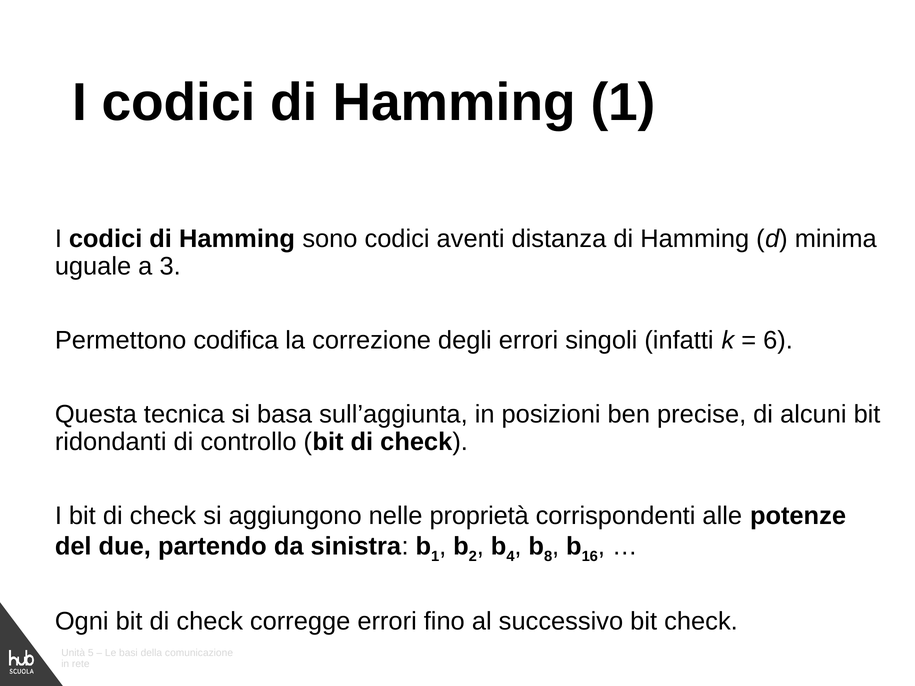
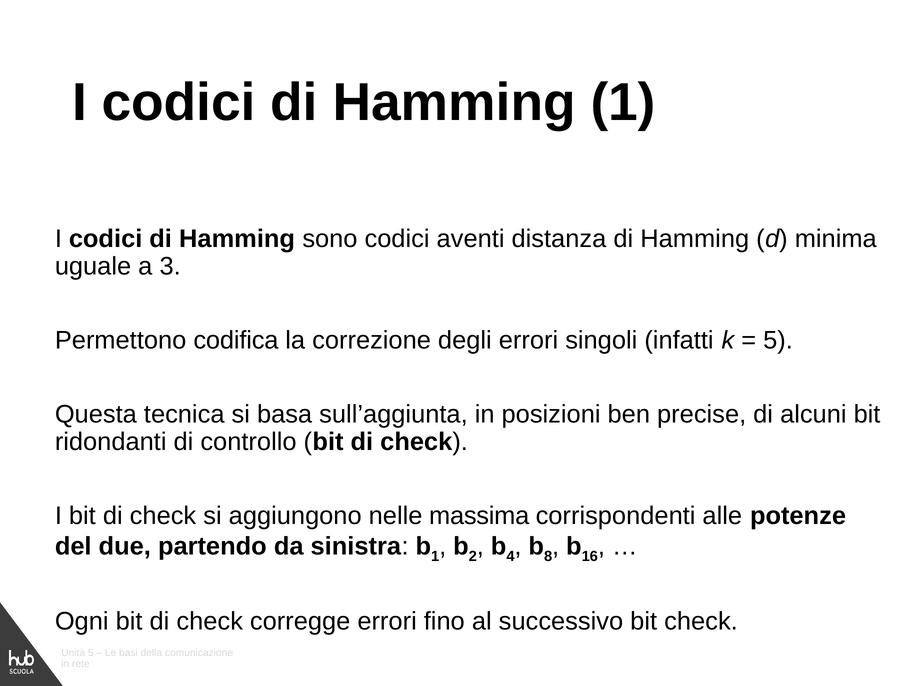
6: 6 -> 5 (778, 341)
proprietà: proprietà -> massima (479, 516)
